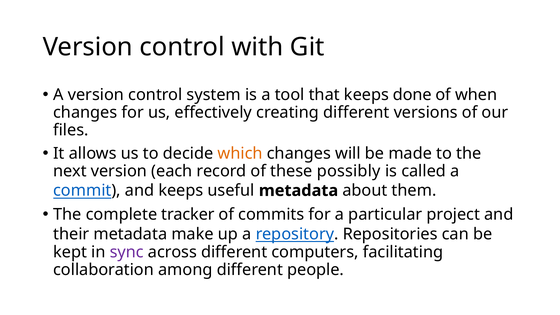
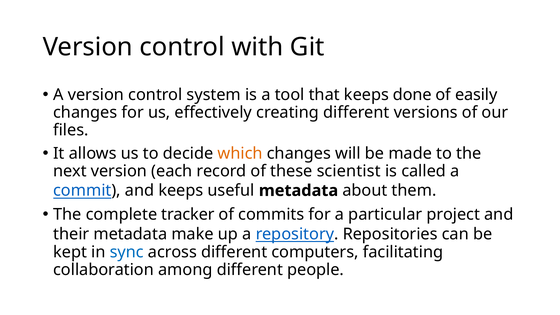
when: when -> easily (476, 95)
possibly: possibly -> scientist (349, 171)
sync colour: purple -> blue (127, 252)
